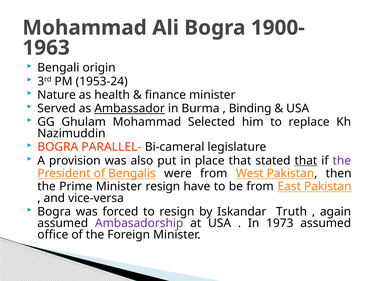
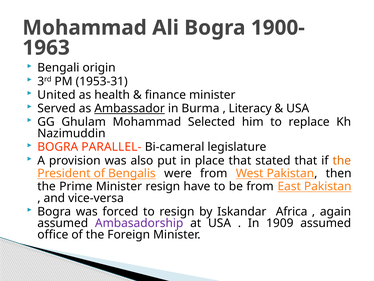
1953-24: 1953-24 -> 1953-31 (102, 81)
Nature: Nature -> United (56, 95)
Binding: Binding -> Literacy (250, 108)
that underline: present -> none (306, 160)
the colour: purple -> orange (342, 160)
Truth: Truth -> Africa (292, 211)
1973: 1973 -> 1909 (280, 223)
